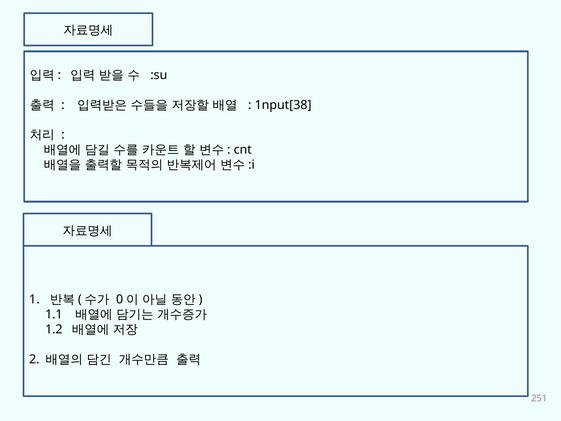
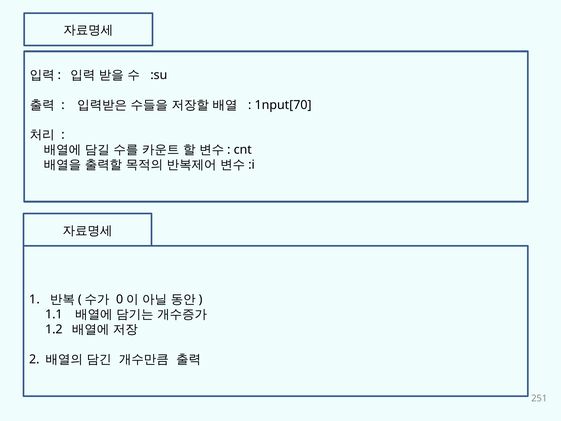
1nput[38: 1nput[38 -> 1nput[70 (283, 105)
